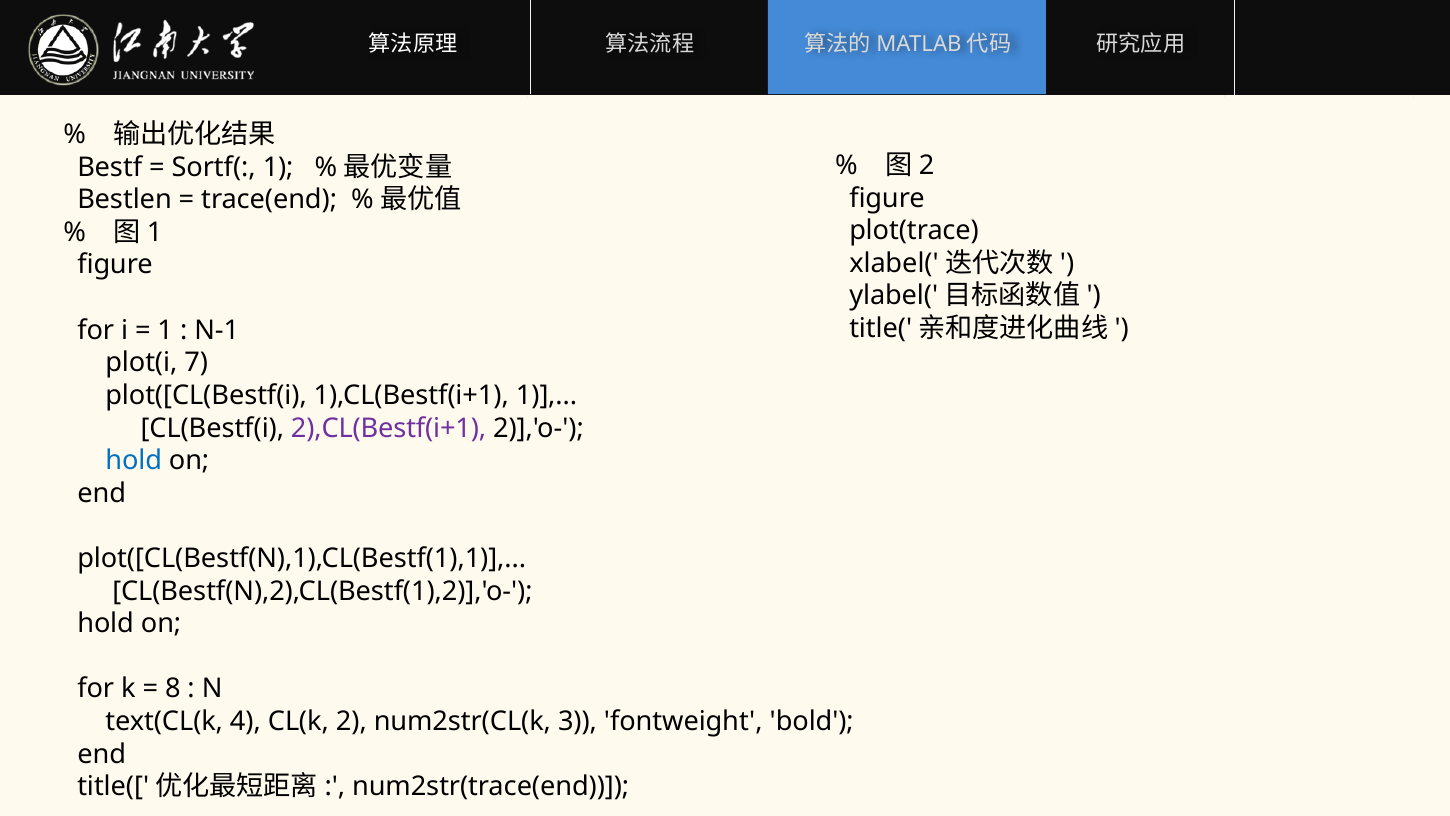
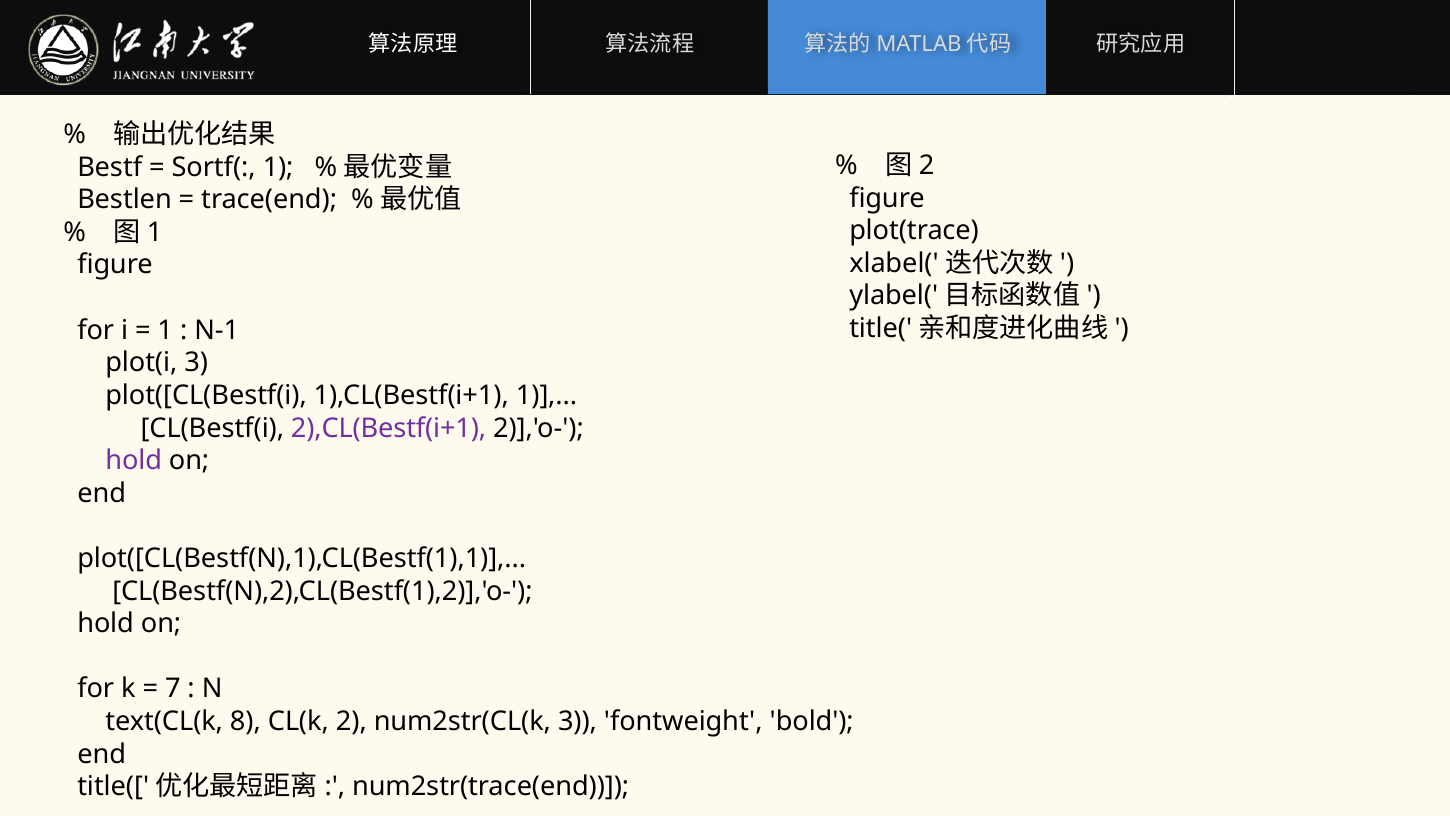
plot(i 7: 7 -> 3 (196, 363)
hold colour: blue -> purple (134, 460)
8: 8 -> 7 (173, 689)
4: 4 -> 8 (245, 721)
